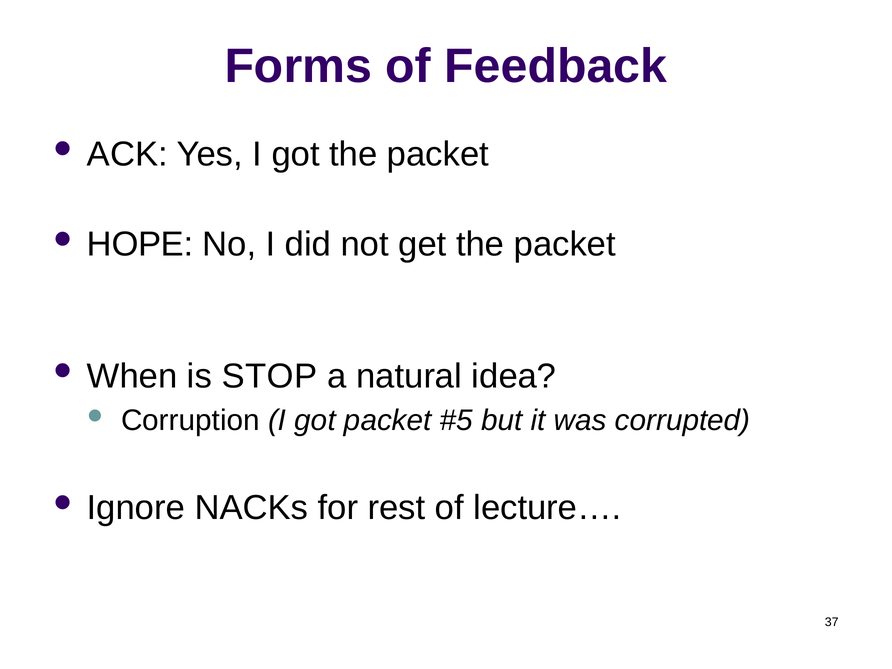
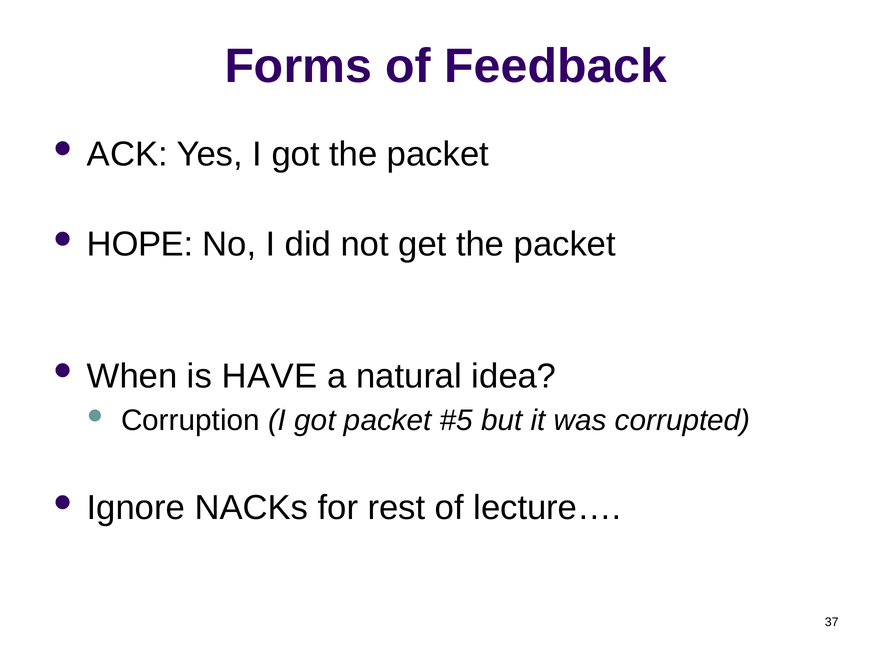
STOP: STOP -> HAVE (269, 376)
